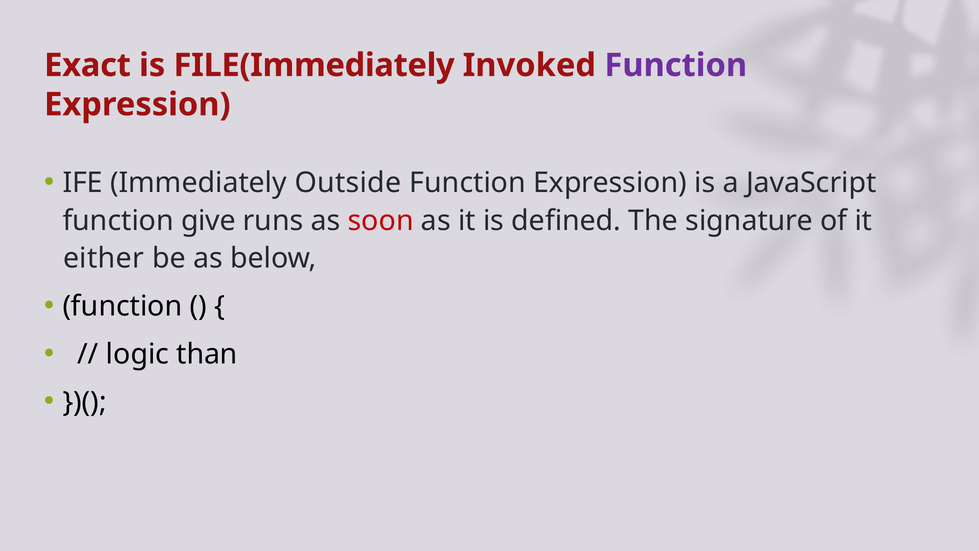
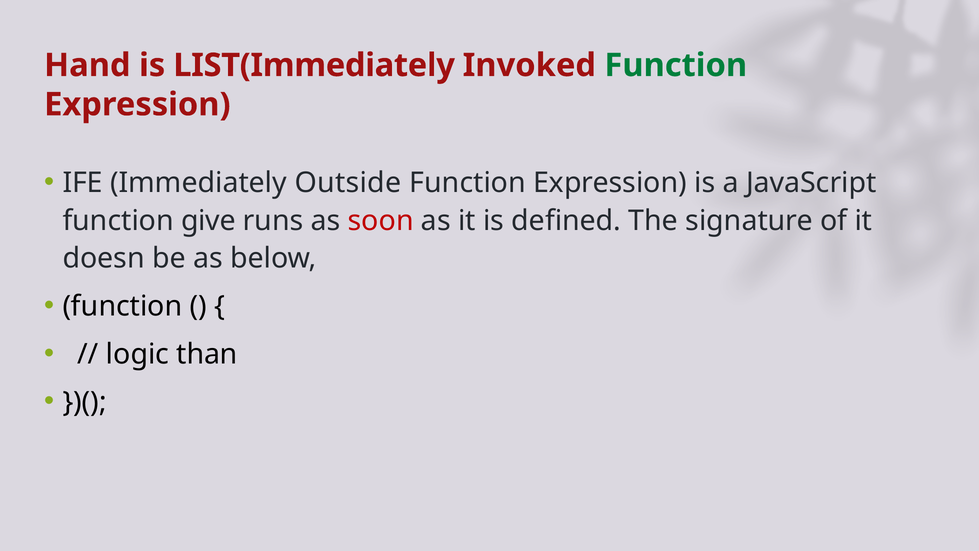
Exact: Exact -> Hand (87, 65)
FILE(Immediately: FILE(Immediately -> LIST(Immediately (314, 65)
Function colour: purple -> green (676, 65)
either: either -> doesn (104, 258)
